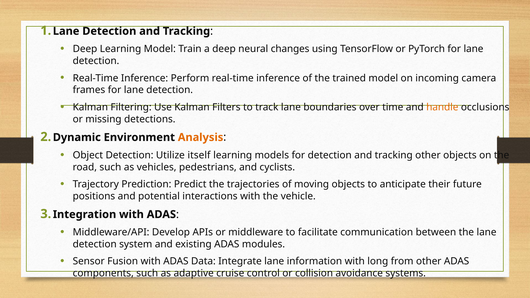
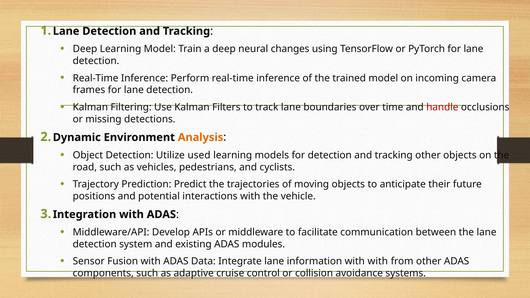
handle colour: orange -> red (442, 107)
itself: itself -> used (199, 155)
with long: long -> with (378, 261)
